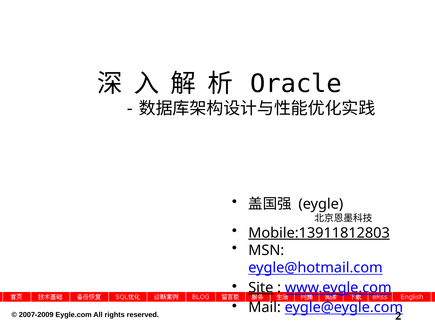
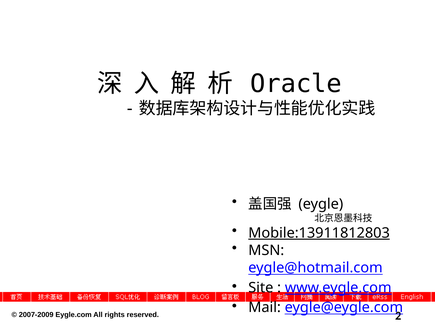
Site underline: present -> none (261, 288)
